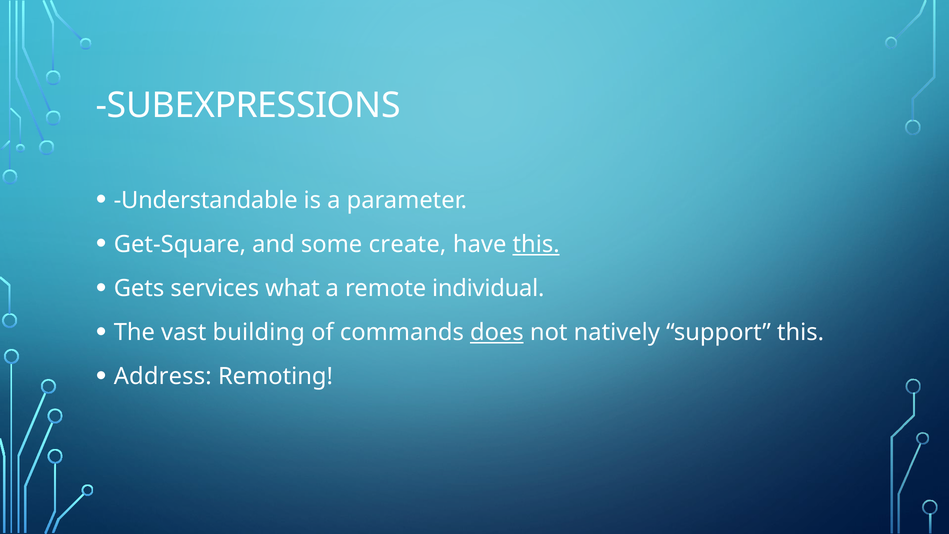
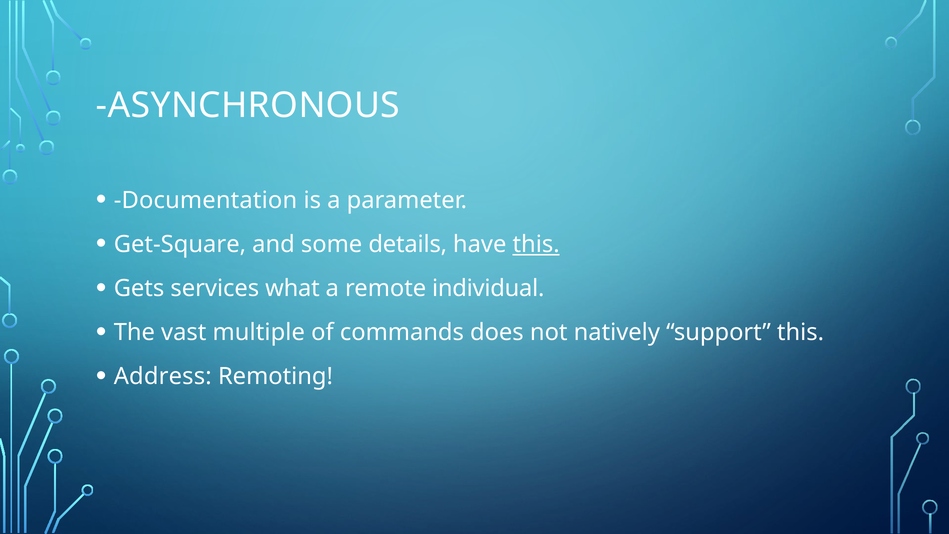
SUBEXPRESSIONS: SUBEXPRESSIONS -> ASYNCHRONOUS (248, 105)
Understandable: Understandable -> Documentation (205, 200)
create: create -> details (408, 244)
building: building -> multiple (259, 332)
does underline: present -> none (497, 332)
